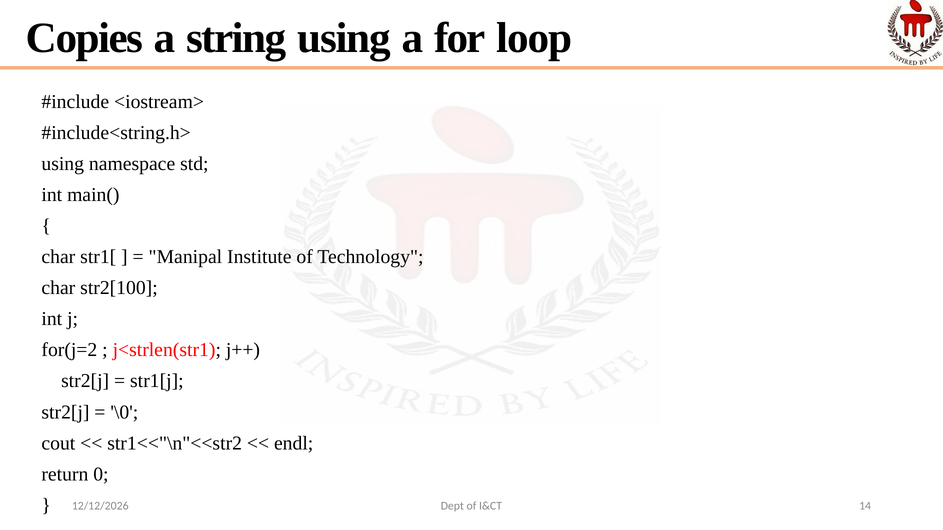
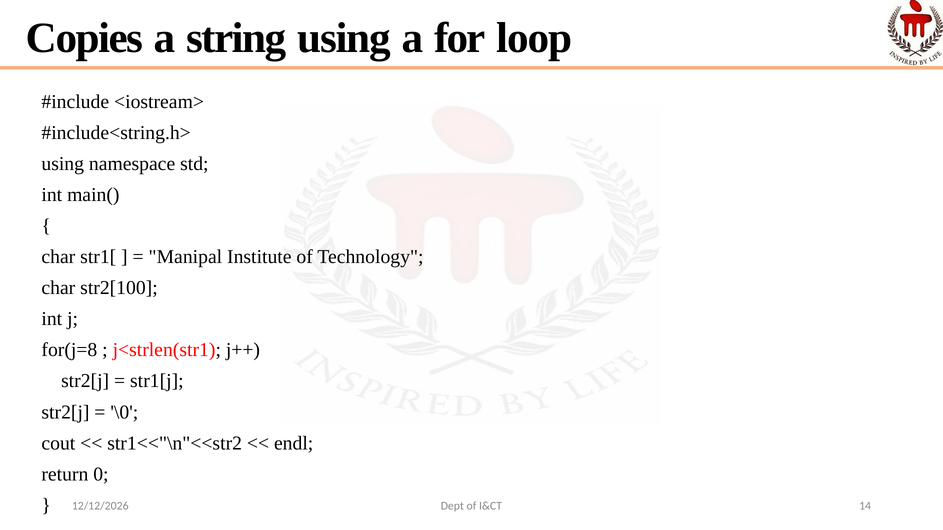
for(j=2: for(j=2 -> for(j=8 (69, 350)
